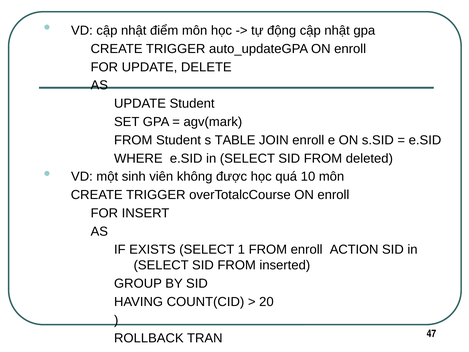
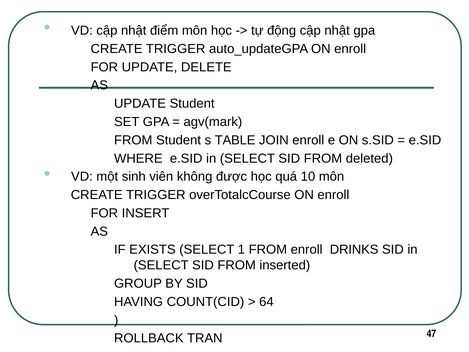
ACTION: ACTION -> DRINKS (354, 249)
20: 20 -> 64 (266, 302)
